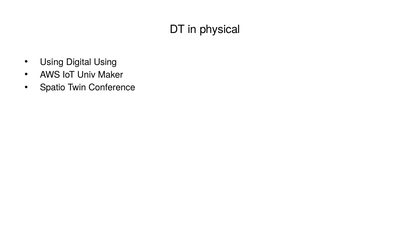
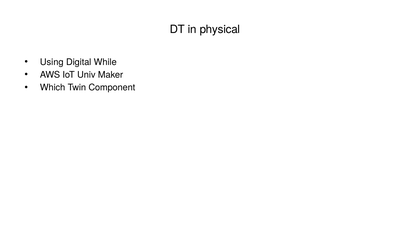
Digital Using: Using -> While (105, 62)
Spatio: Spatio -> Which (53, 87)
Conference: Conference -> Component (112, 87)
